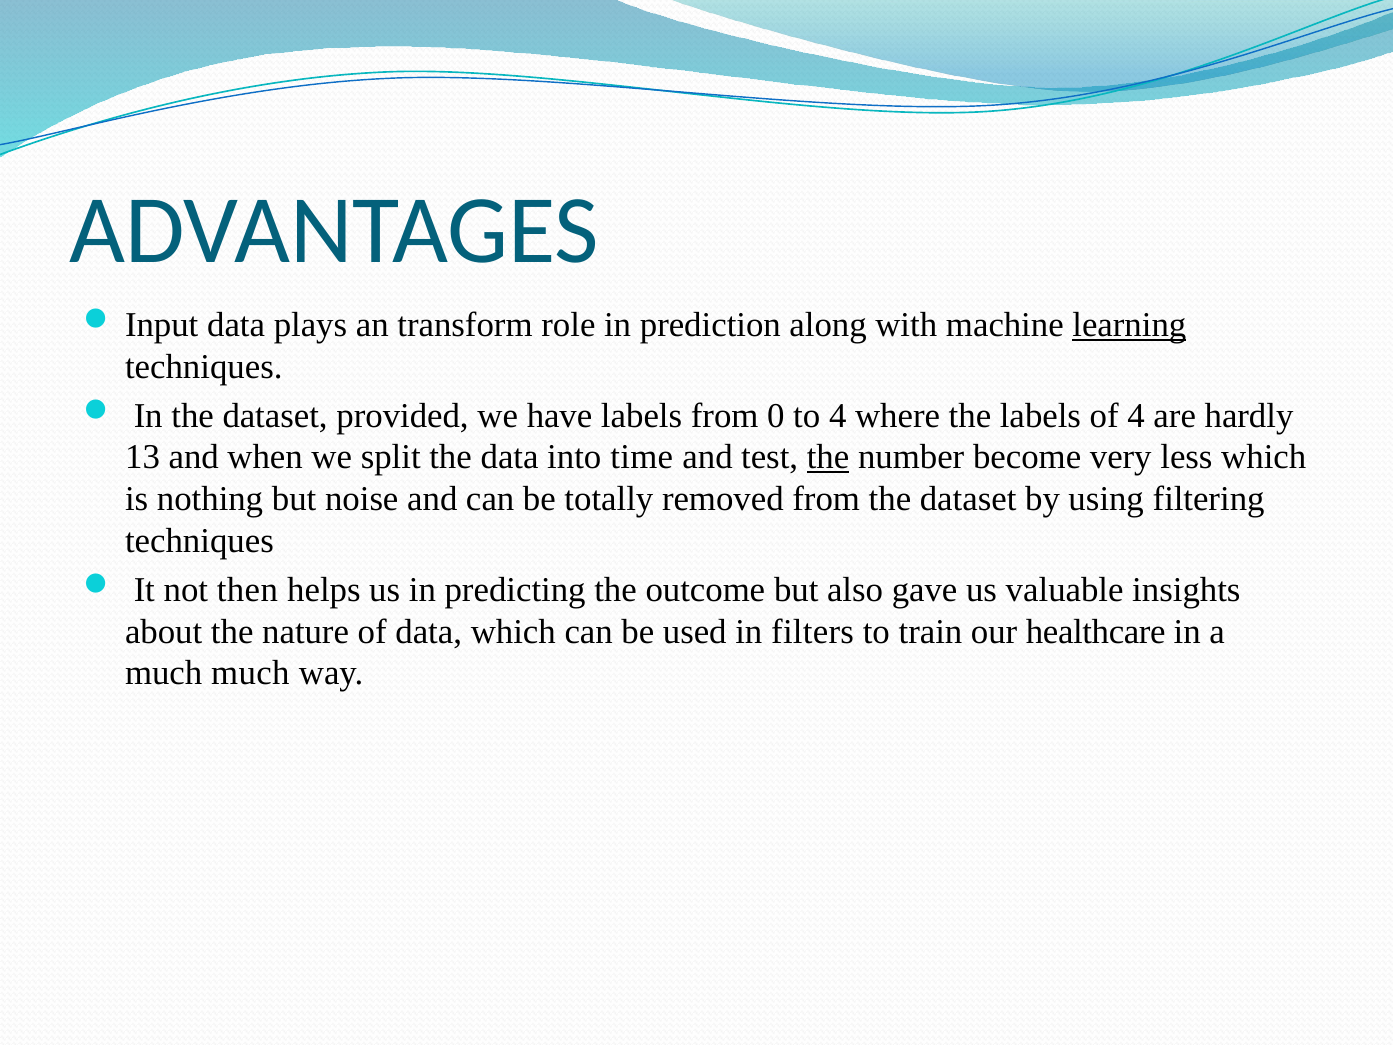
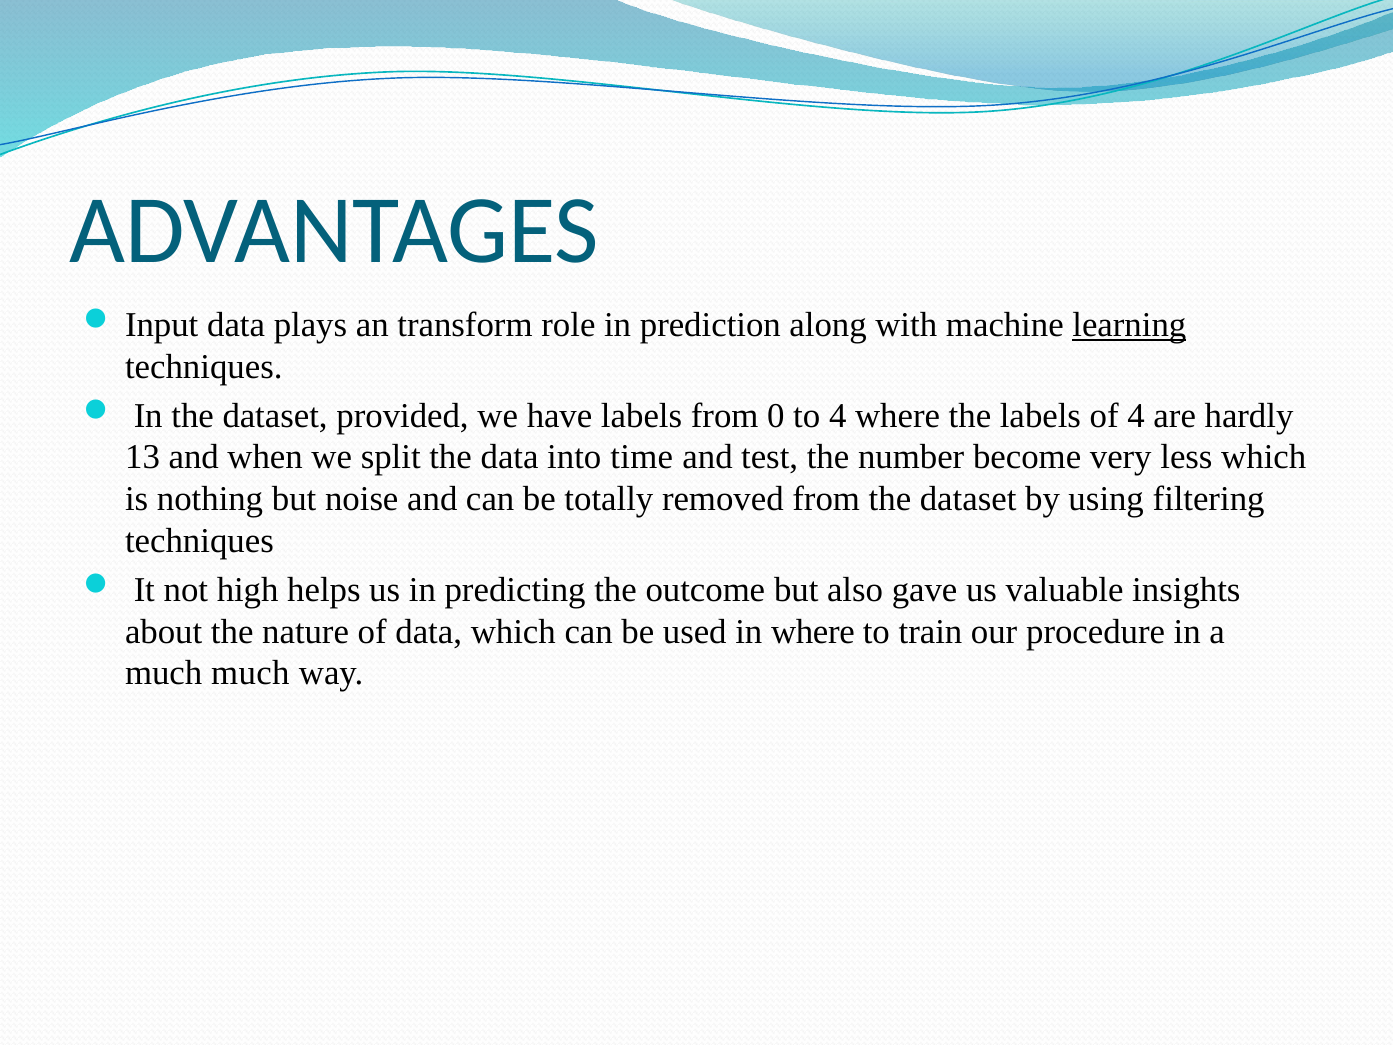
the underline: present -> none (828, 457)
then: then -> high (248, 590)
in filters: filters -> where (813, 631)
healthcare: healthcare -> procedure (1096, 631)
